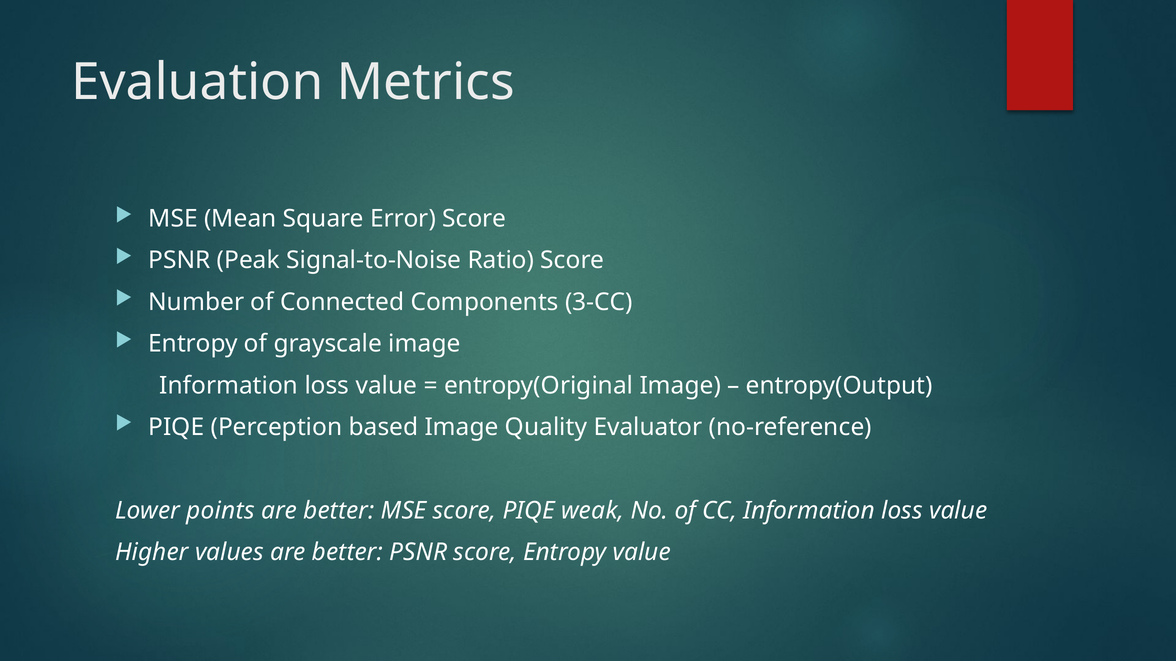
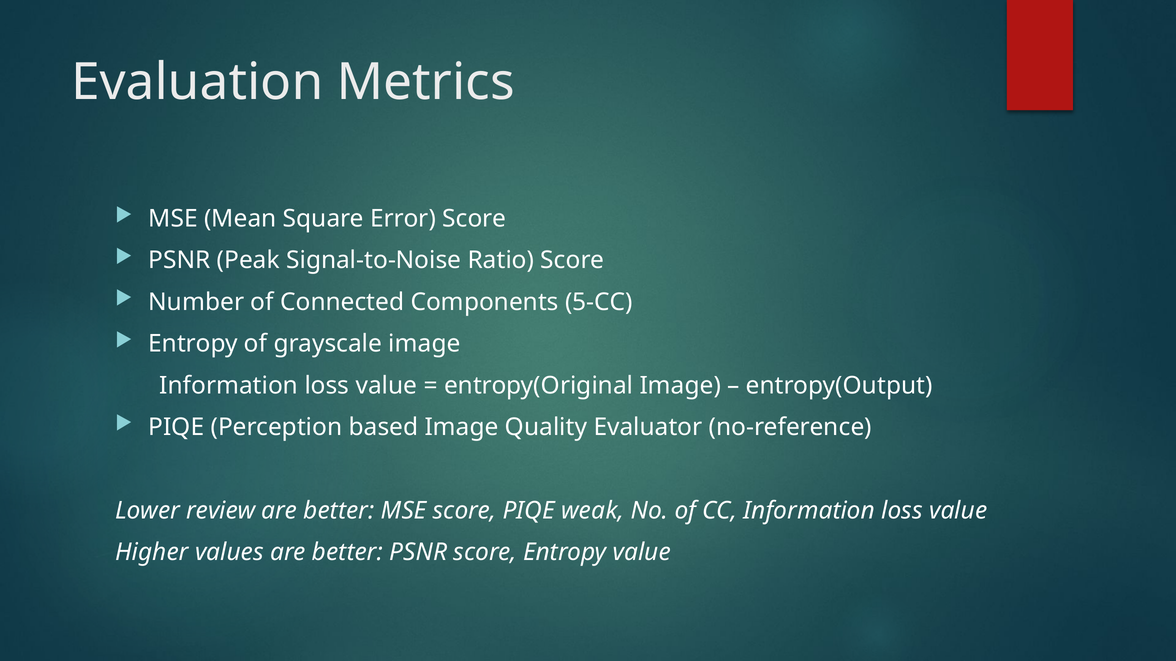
3-CC: 3-CC -> 5-CC (599, 302)
points: points -> review (221, 511)
